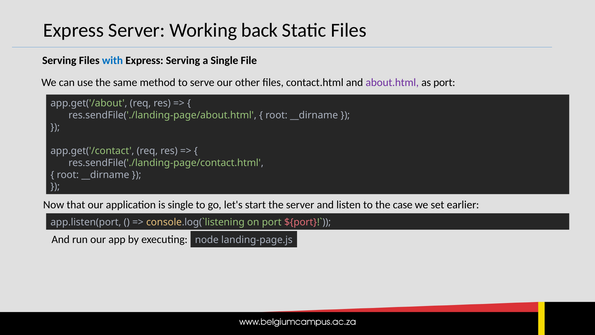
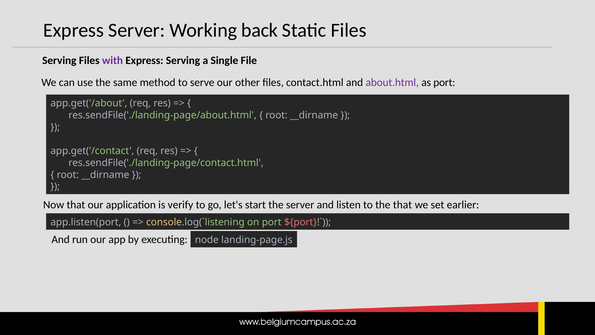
with colour: blue -> purple (112, 61)
is single: single -> verify (181, 205)
the case: case -> that (403, 205)
